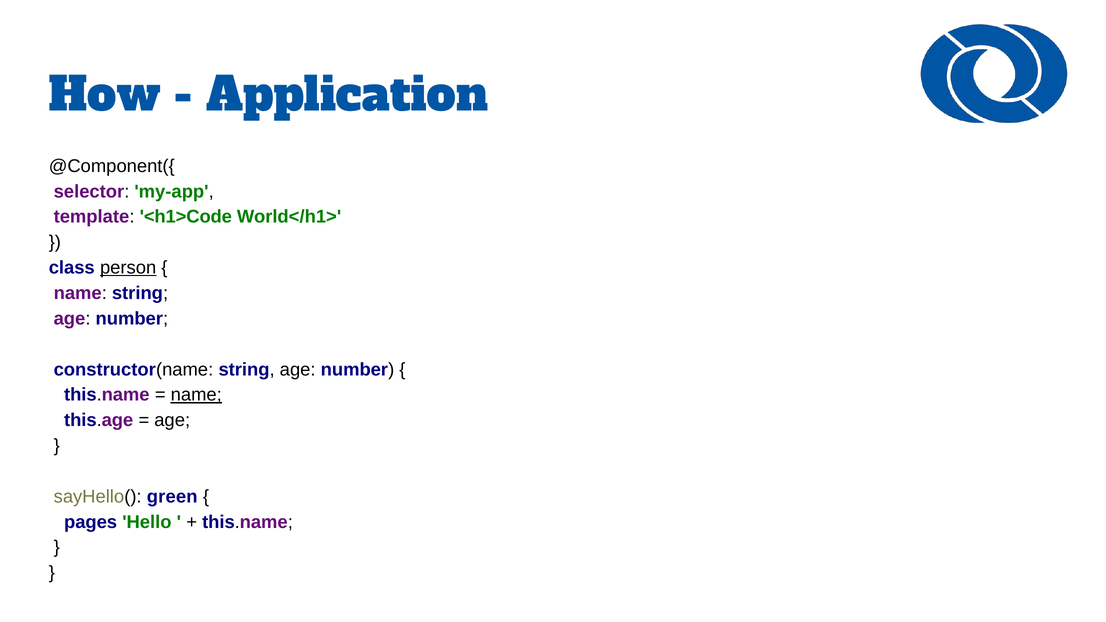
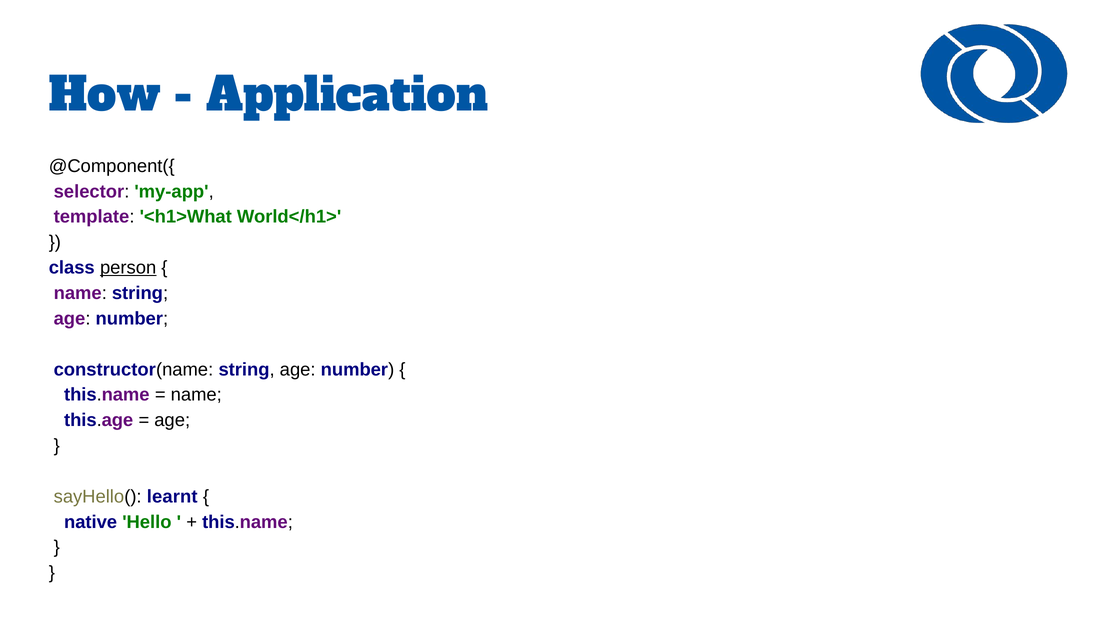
<h1>Code: <h1>Code -> <h1>What (186, 217)
name underline: present -> none (196, 395)
green: green -> learnt (172, 497)
pages: pages -> native (91, 522)
